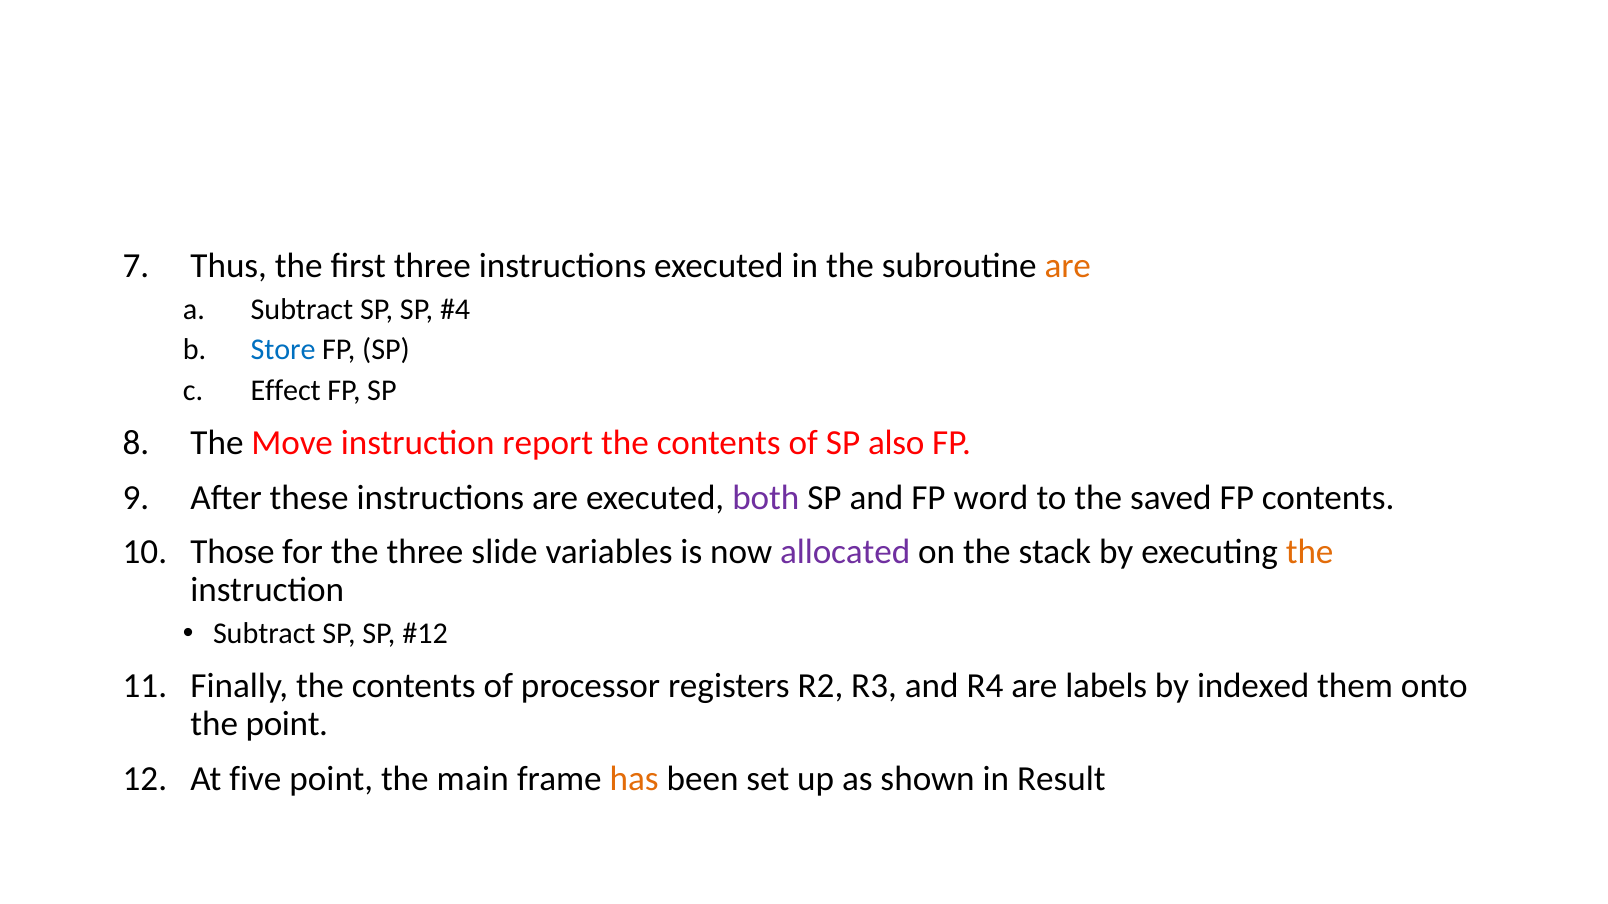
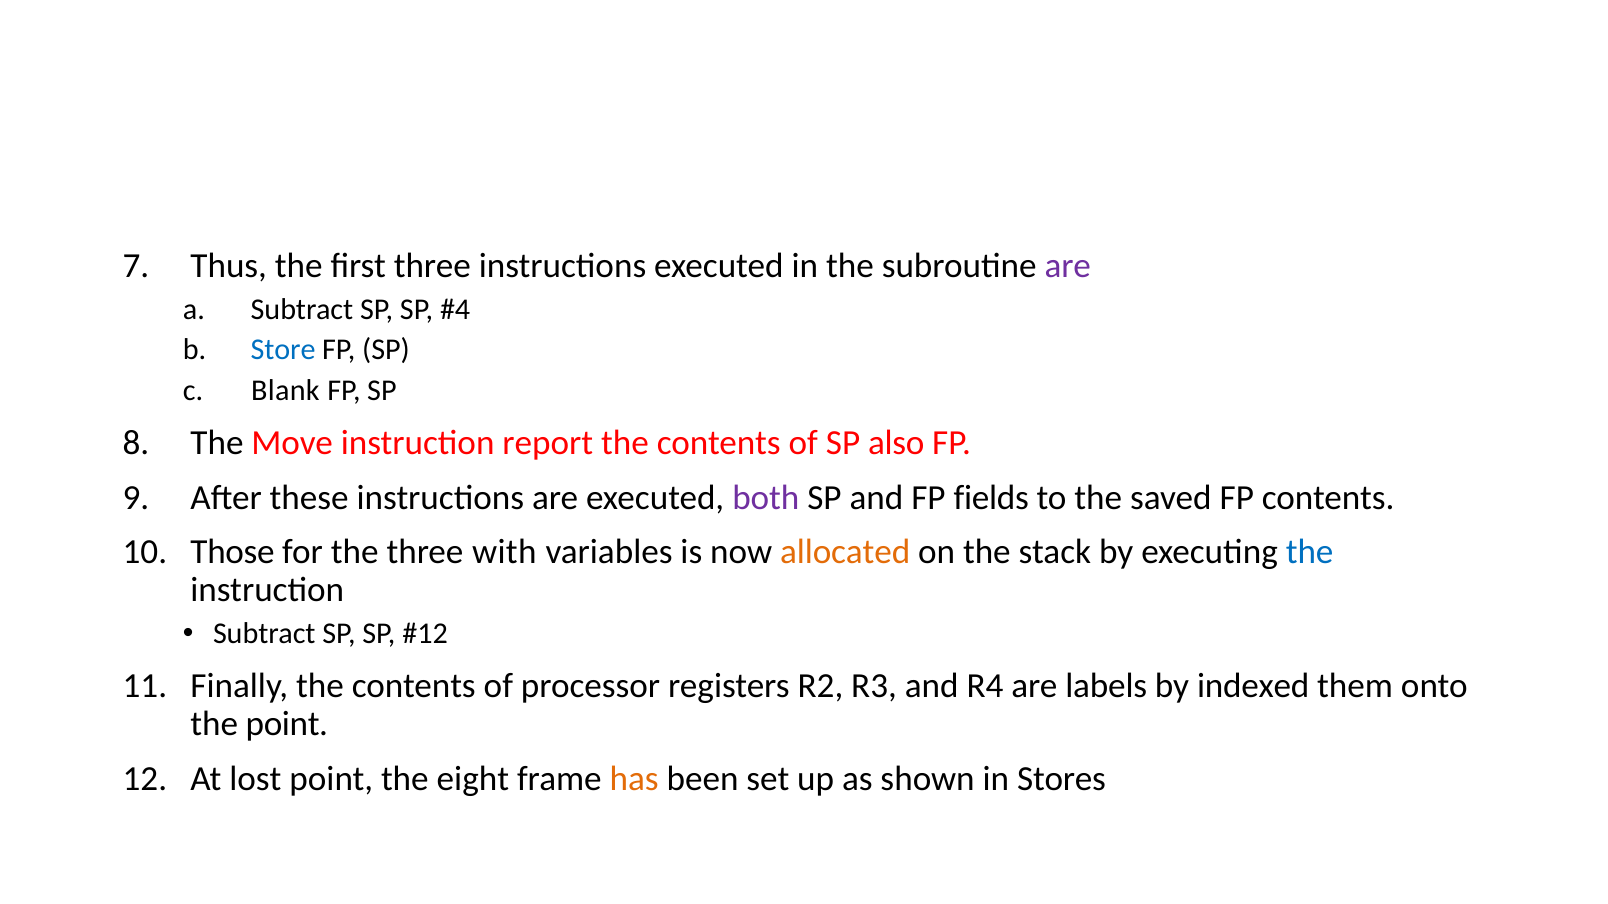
are colour: orange -> purple (1068, 266)
Effect: Effect -> Blank (285, 391)
word: word -> fields (991, 498)
slide: slide -> with (504, 553)
allocated colour: purple -> orange (845, 553)
the colour: orange -> blue (1310, 553)
five: five -> lost (255, 779)
main: main -> eight (473, 779)
Result: Result -> Stores (1061, 779)
